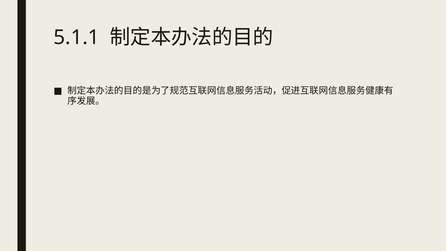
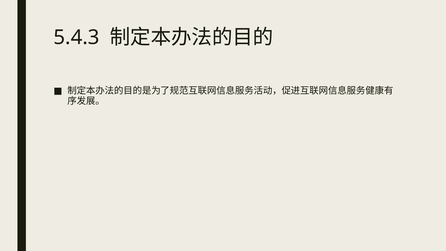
5.1.1: 5.1.1 -> 5.4.3 (77, 37)
